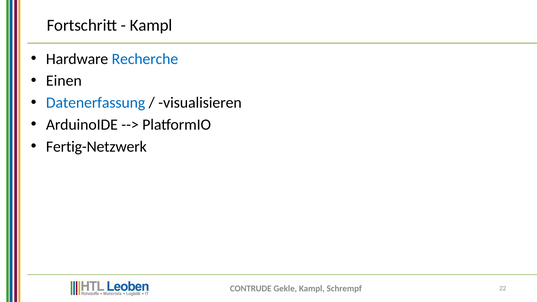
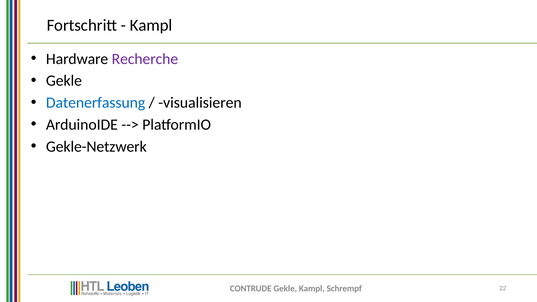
Recherche colour: blue -> purple (145, 59)
Einen: Einen -> Gekle (64, 81)
Fertig-Netzwerk: Fertig-Netzwerk -> Gekle-Netzwerk (96, 147)
